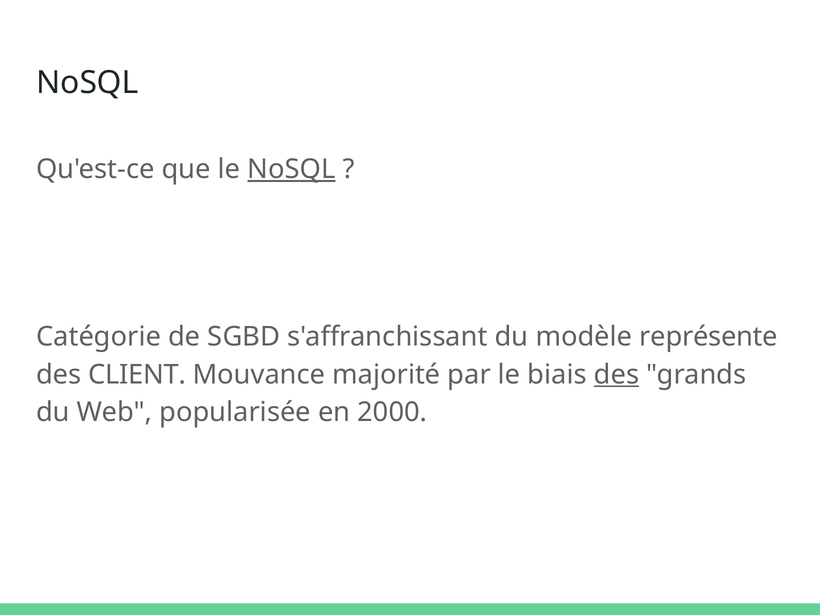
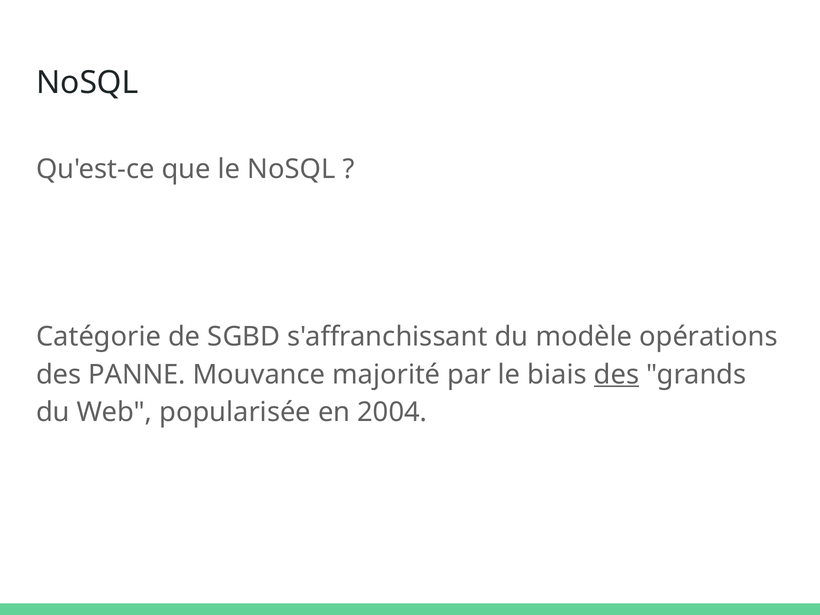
NoSQL underline: present -> none (291, 169)
représente: représente -> opérations (709, 337)
CLIENT: CLIENT -> PANNE (137, 375)
2000: 2000 -> 2004 (392, 412)
